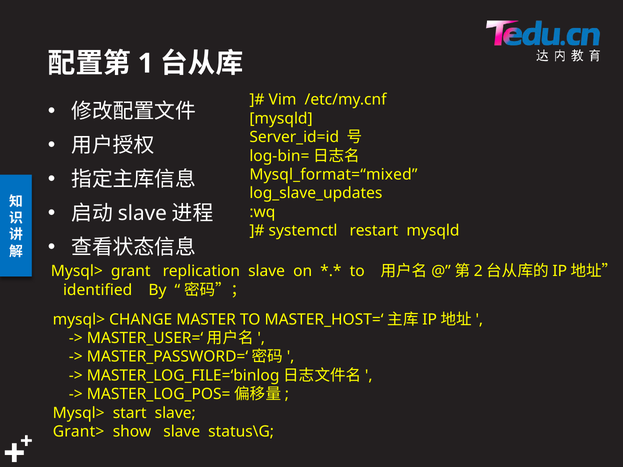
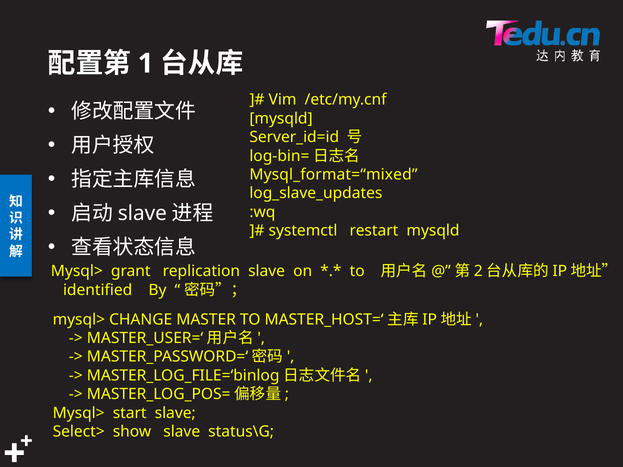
Grant>: Grant> -> Select> (79, 432)
